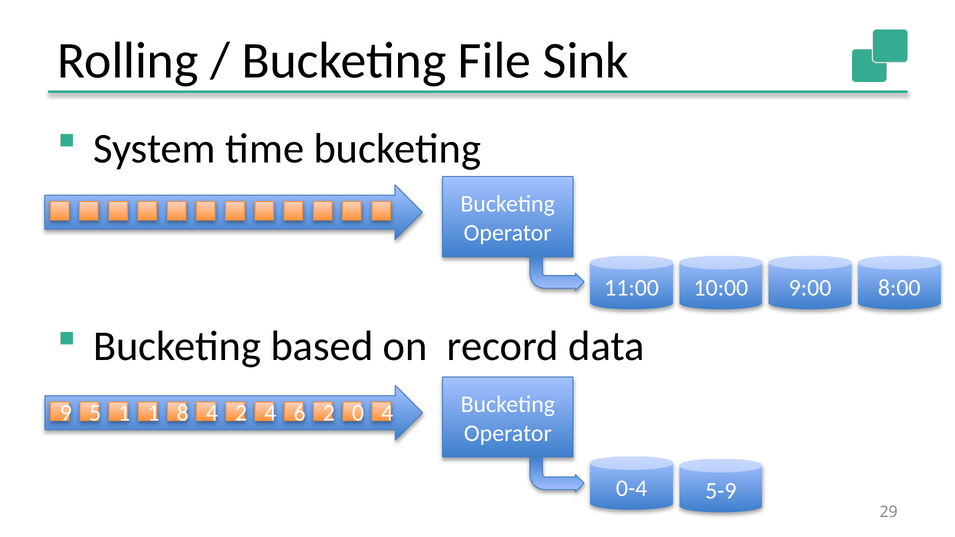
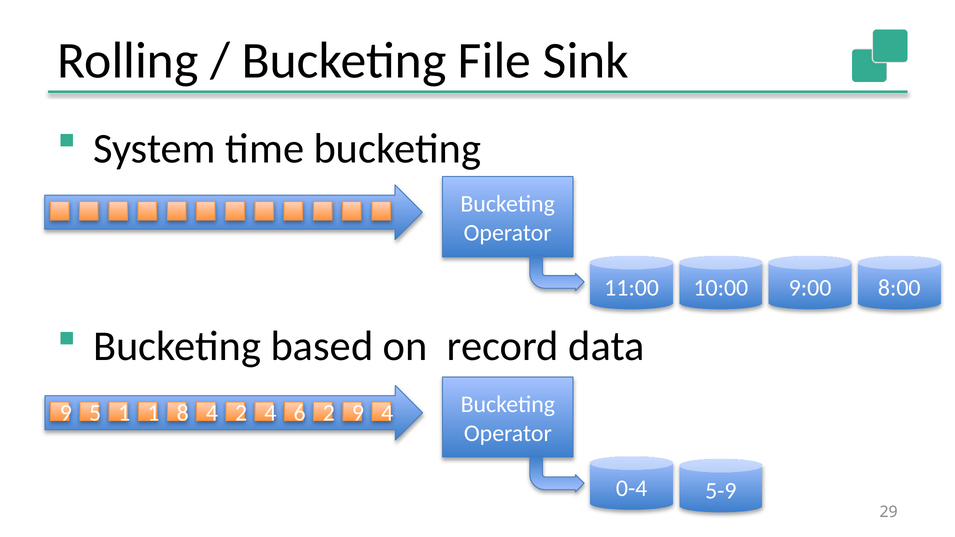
2 0: 0 -> 9 (358, 413)
